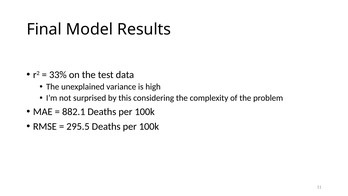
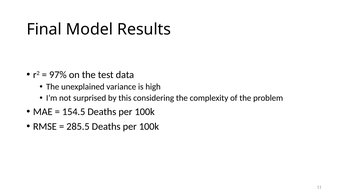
33%: 33% -> 97% (58, 75)
882.1: 882.1 -> 154.5 (74, 112)
295.5: 295.5 -> 285.5 (78, 126)
